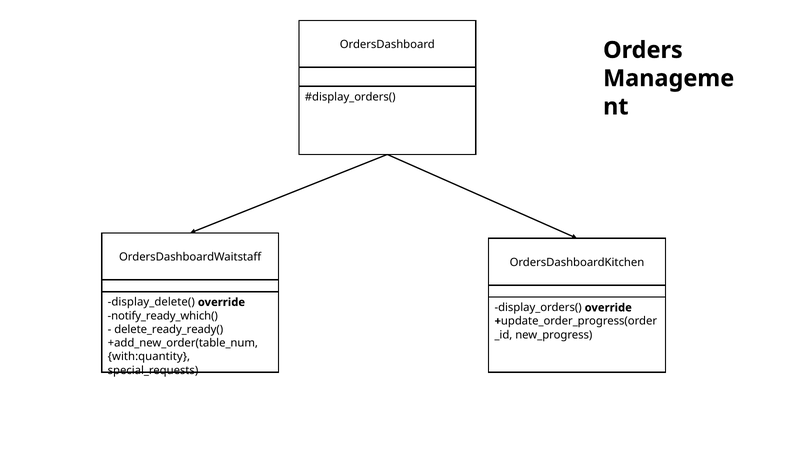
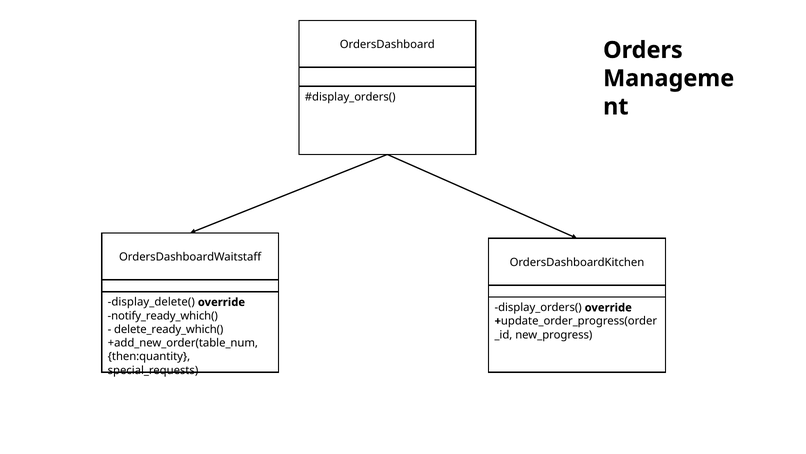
delete_ready_ready(: delete_ready_ready( -> delete_ready_which( (169, 329)
with:quantity: with:quantity -> then:quantity (149, 356)
